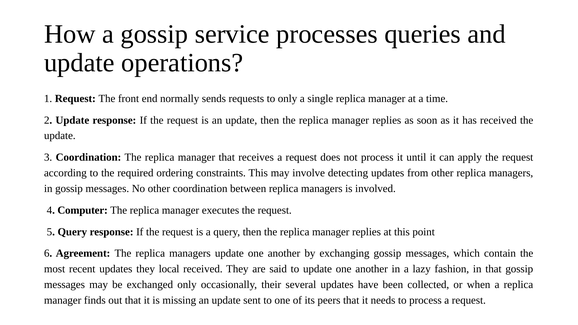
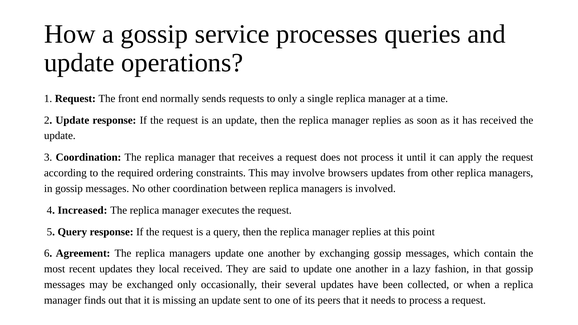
detecting: detecting -> browsers (348, 173)
Computer: Computer -> Increased (82, 210)
